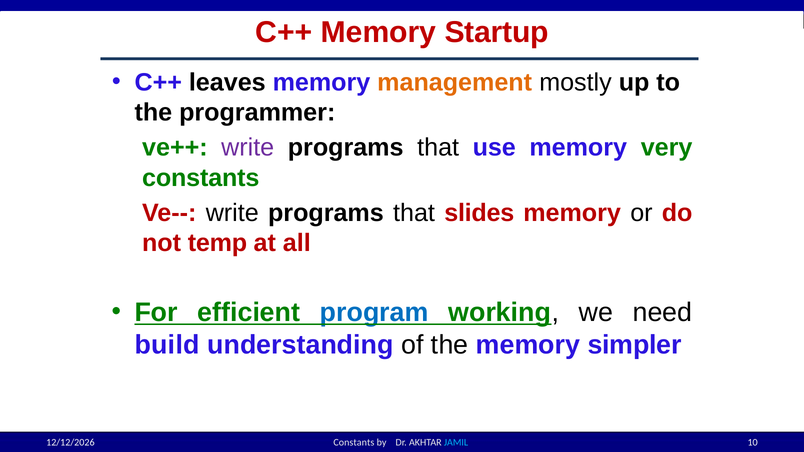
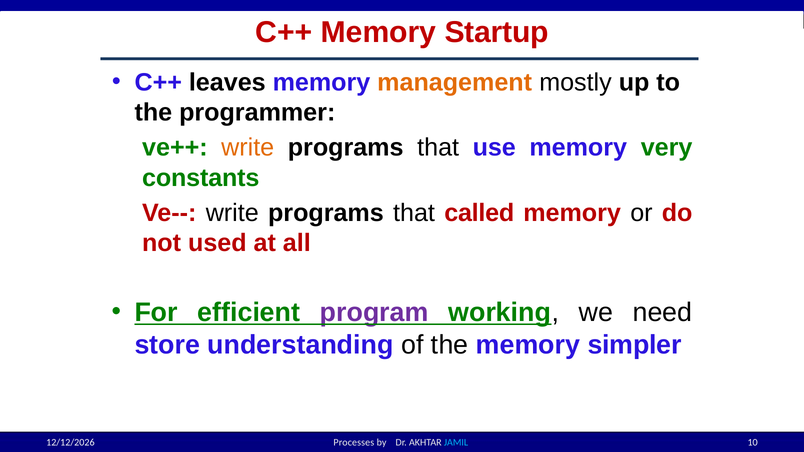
write colour: purple -> orange (248, 148)
slides: slides -> called (479, 213)
temp: temp -> used (217, 243)
program colour: blue -> purple (374, 313)
build: build -> store (167, 345)
Constants: Constants -> Processes (354, 443)
